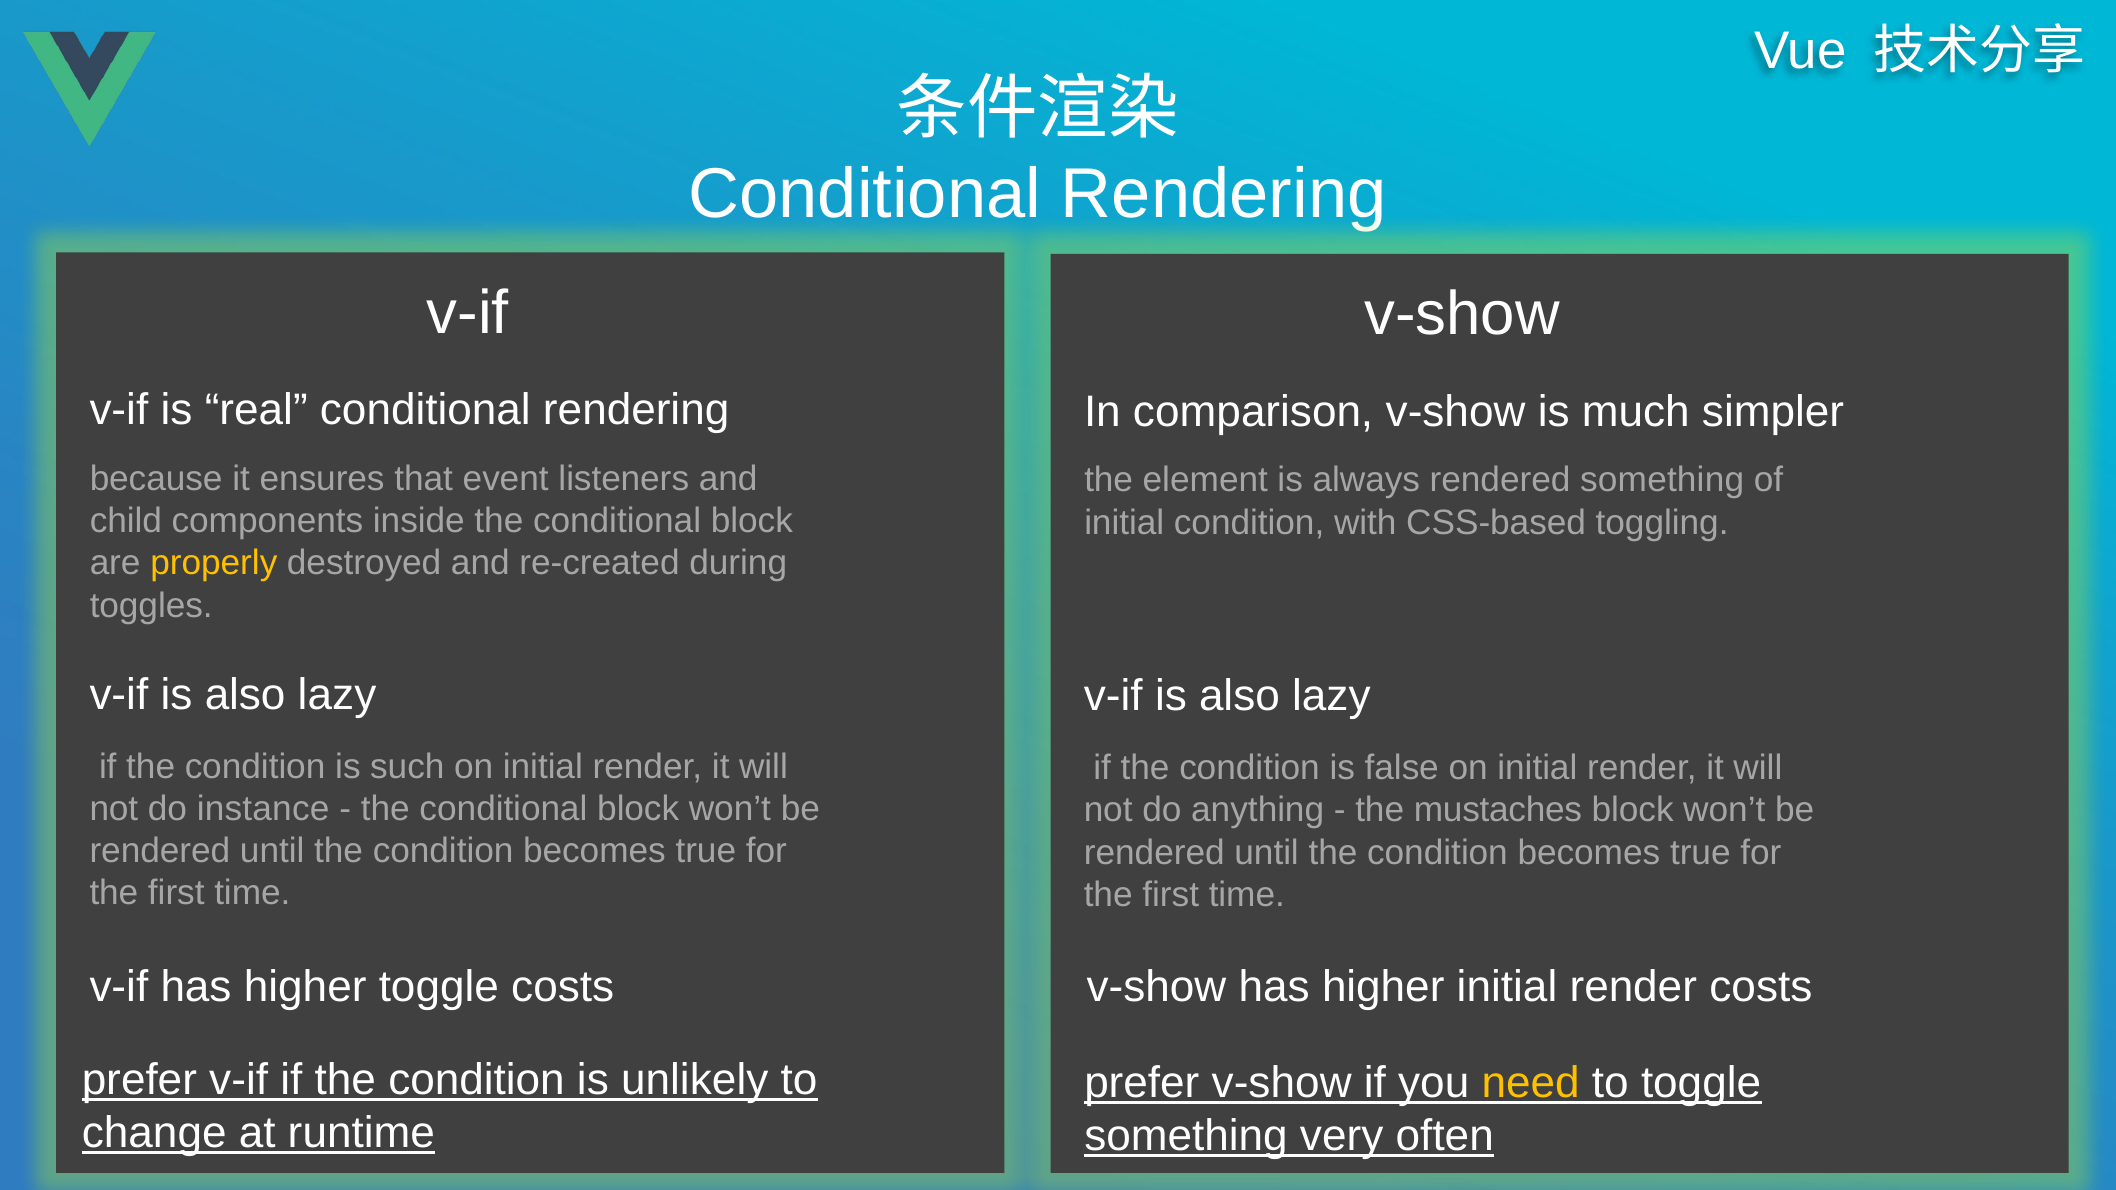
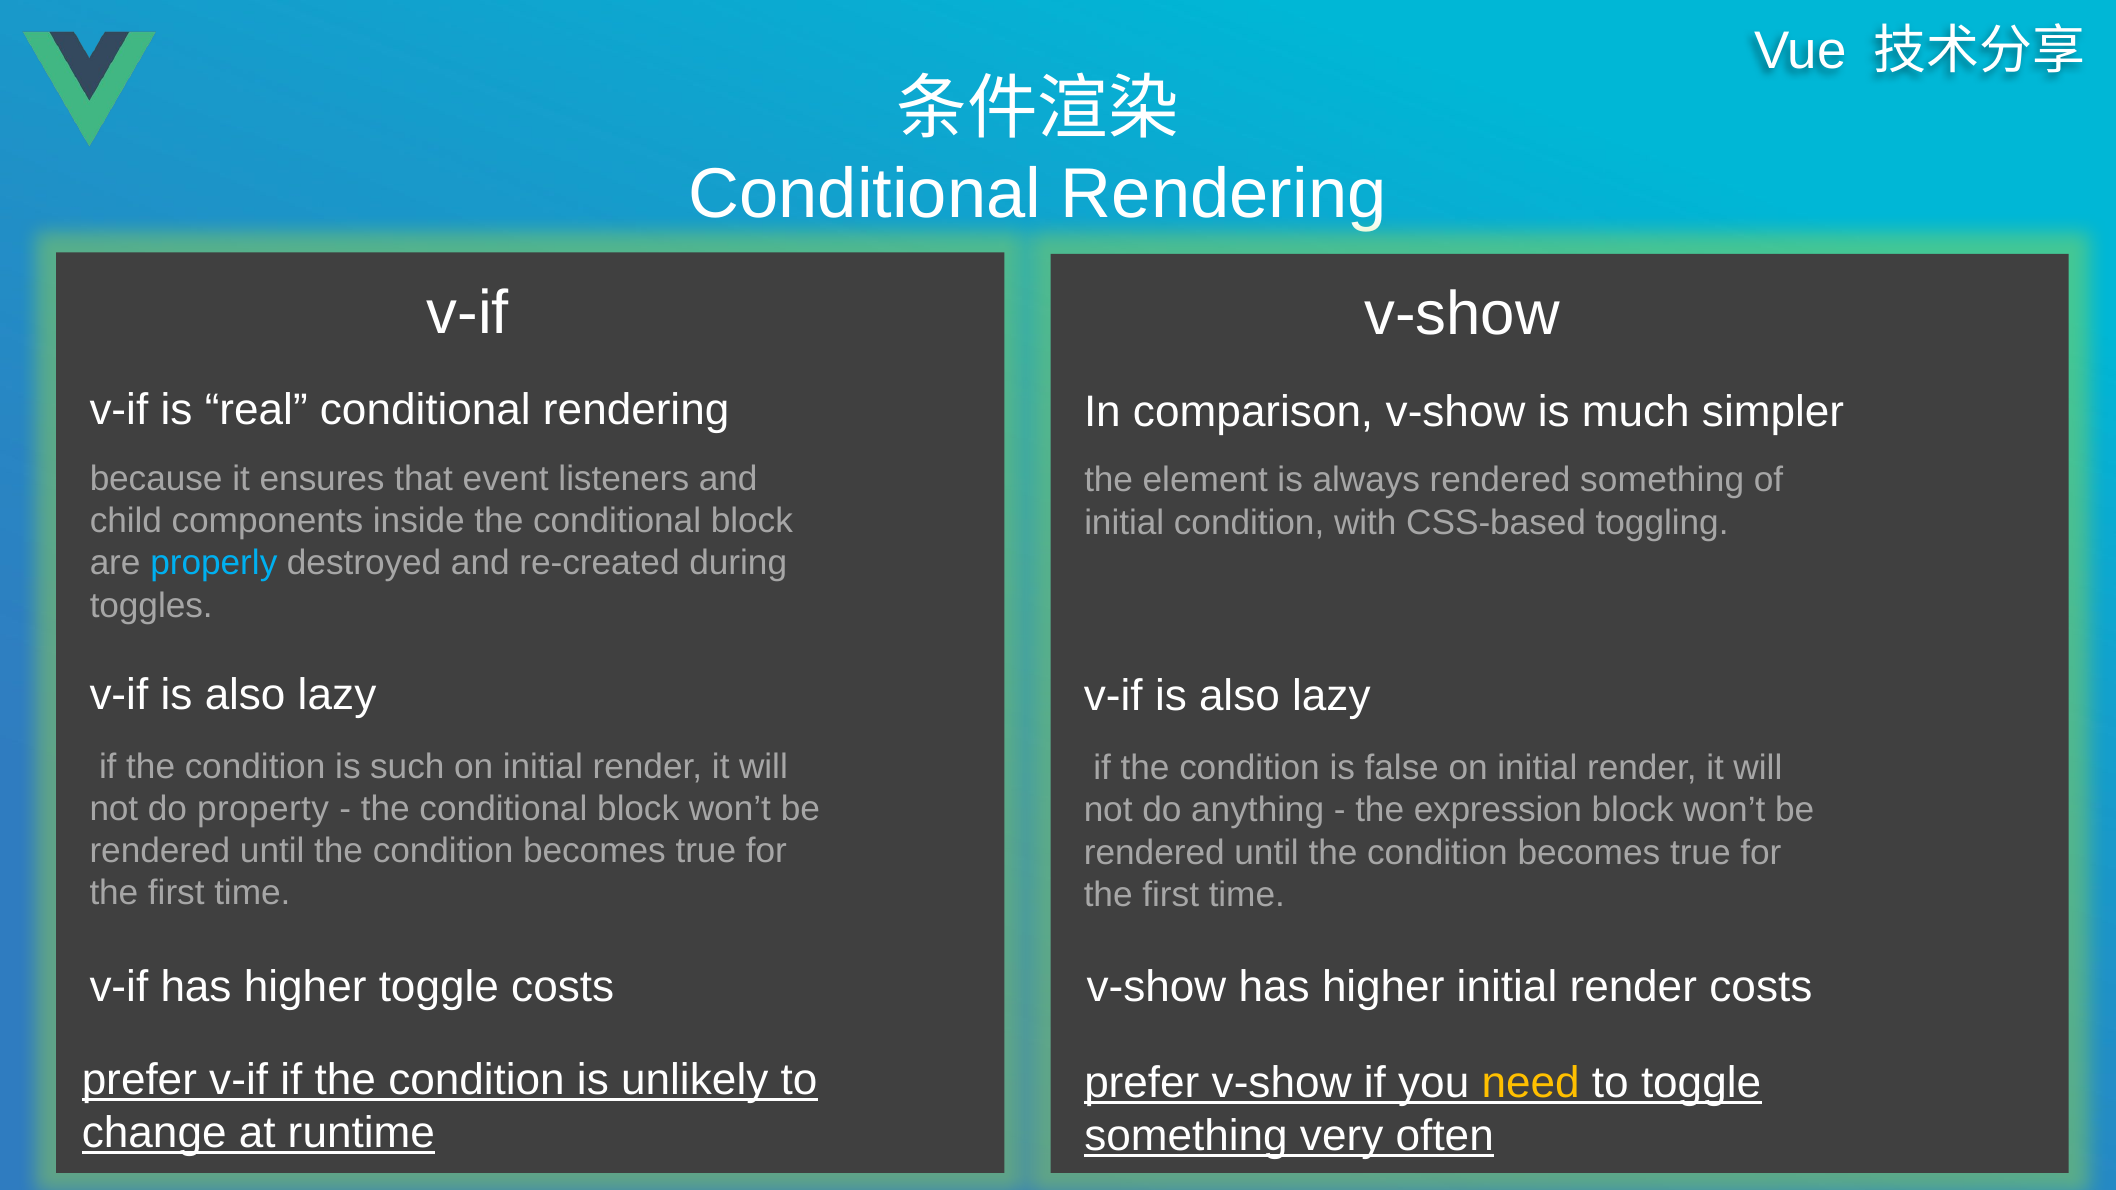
properly colour: yellow -> light blue (214, 563)
instance: instance -> property (263, 809)
mustaches: mustaches -> expression (1498, 810)
